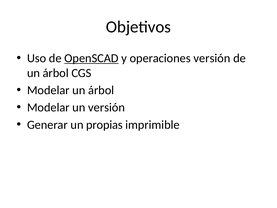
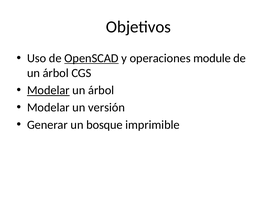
operaciones versión: versión -> module (212, 58)
Modelar underline: none -> present (48, 90)
propias: propias -> bosque (104, 125)
